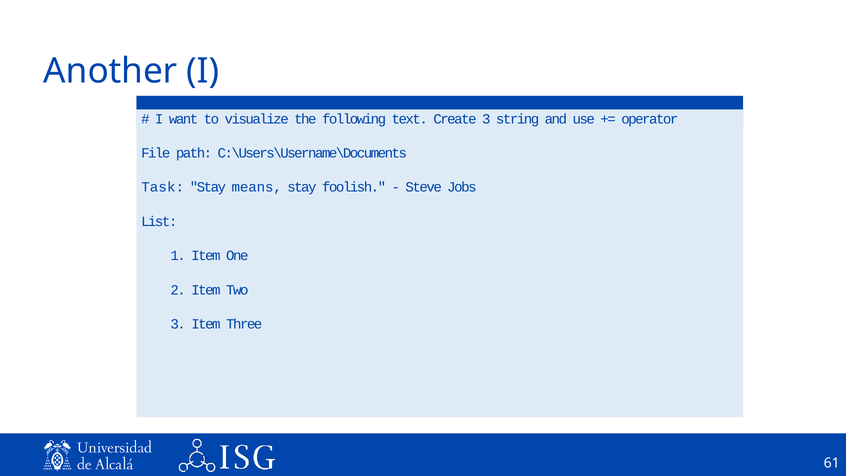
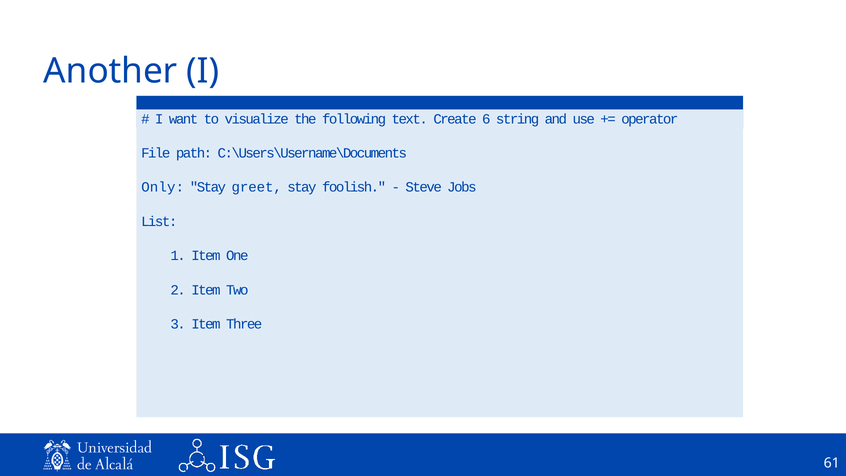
Create 3: 3 -> 6 (486, 119)
Task: Task -> Only (163, 187)
means: means -> greet (257, 187)
